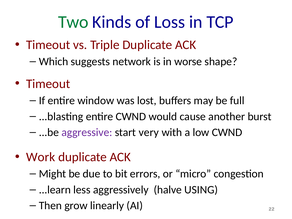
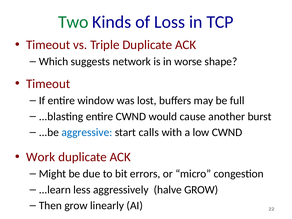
aggressive colour: purple -> blue (87, 132)
very: very -> calls (149, 132)
halve USING: USING -> GROW (201, 190)
